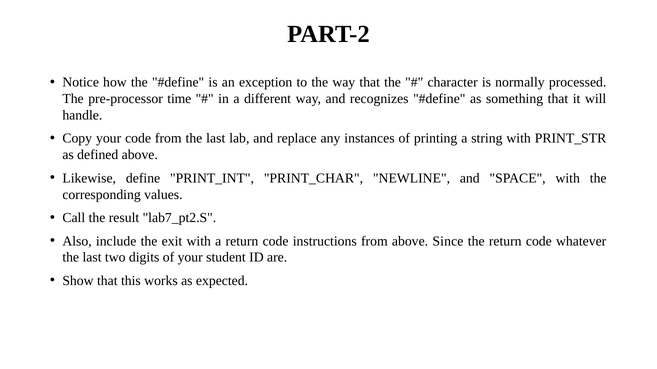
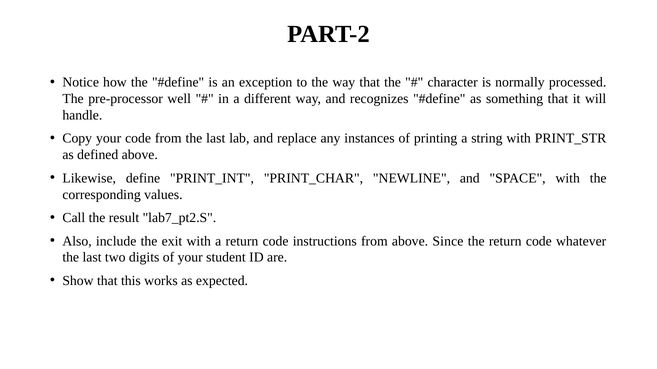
time: time -> well (179, 99)
